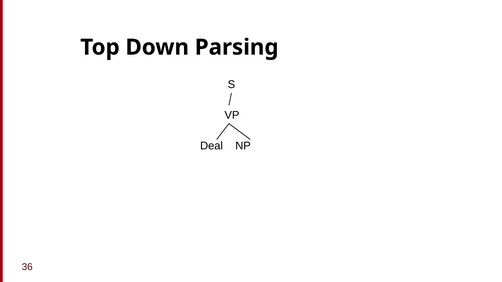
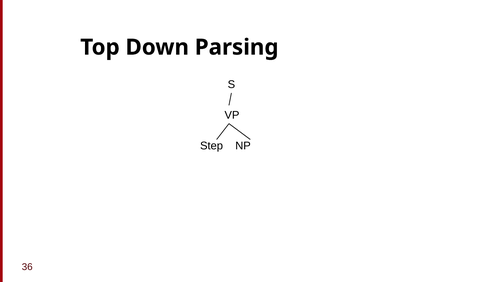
Deal: Deal -> Step (212, 146)
